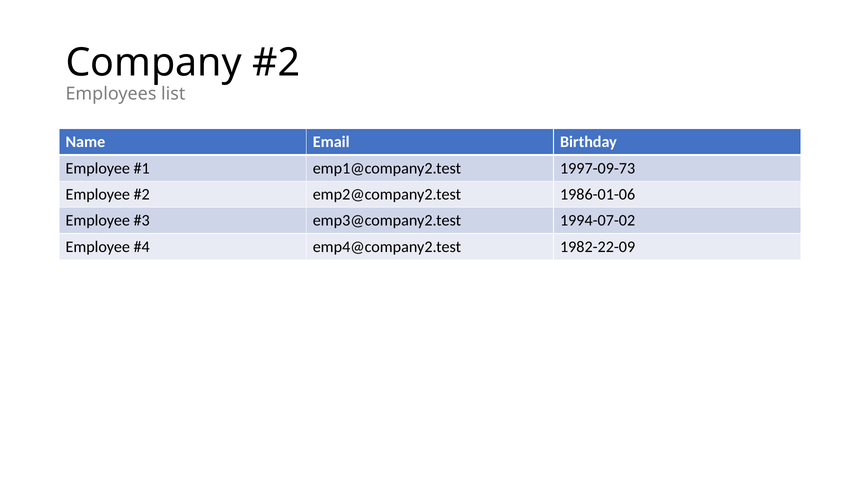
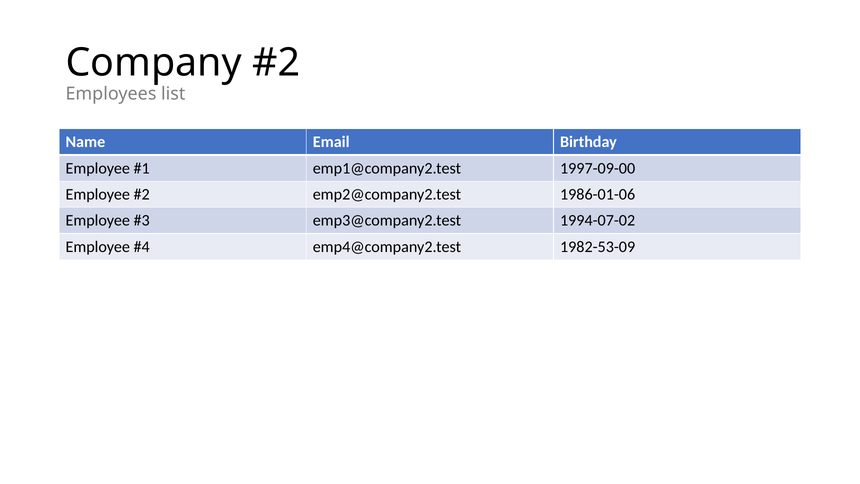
1997-09-73: 1997-09-73 -> 1997-09-00 (598, 168)
1982-22-09: 1982-22-09 -> 1982-53-09 (598, 247)
